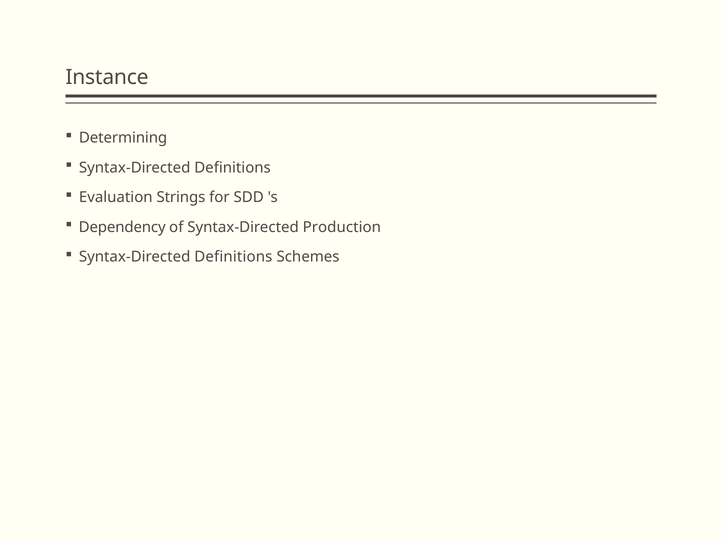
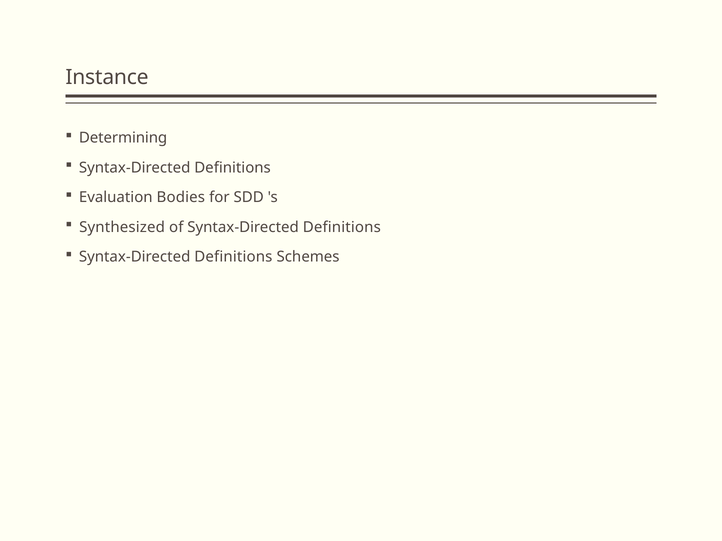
Strings: Strings -> Bodies (181, 198)
Dependency: Dependency -> Synthesized (122, 227)
of Syntax-Directed Production: Production -> Definitions (342, 227)
